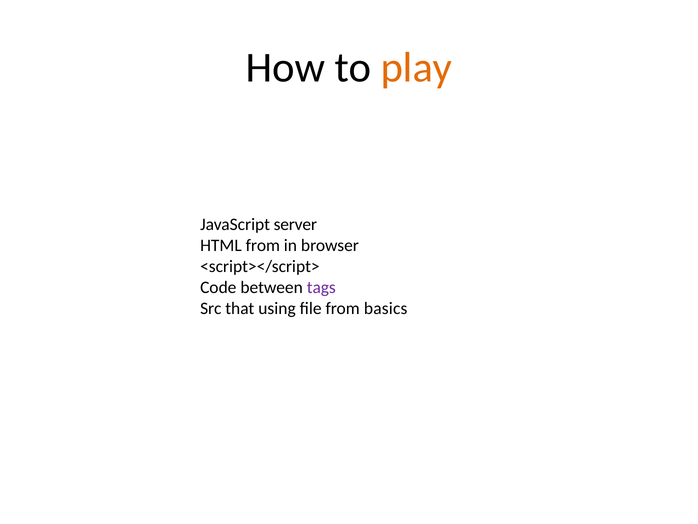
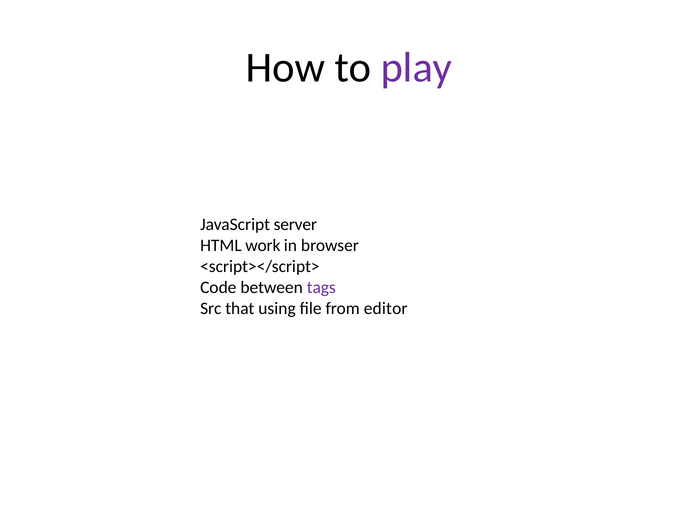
play colour: orange -> purple (416, 68)
HTML from: from -> work (263, 245)
basics: basics -> editor (386, 308)
